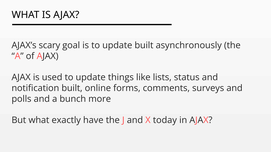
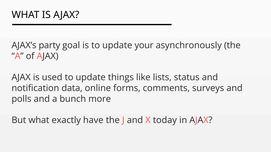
scary: scary -> party (49, 45)
update built: built -> your (144, 45)
notification built: built -> data (72, 88)
